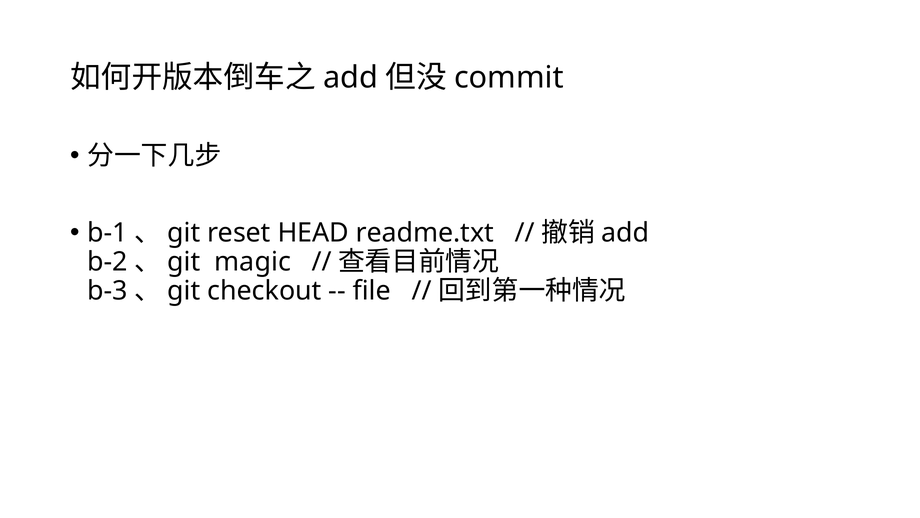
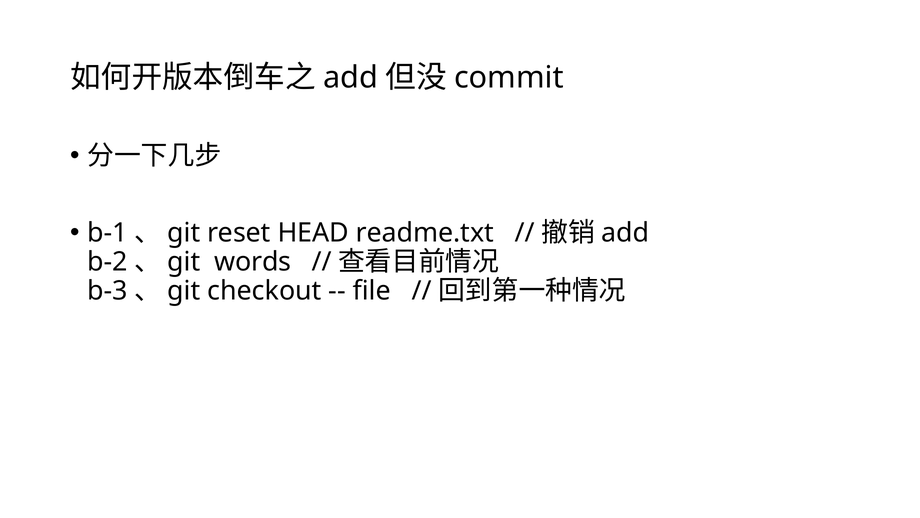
magic: magic -> words (253, 262)
